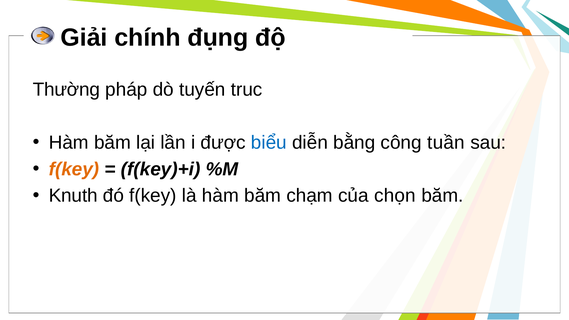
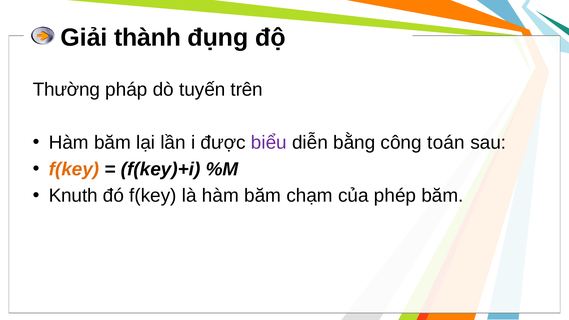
chính: chính -> thành (148, 38)
truc: truc -> trên (247, 90)
biểu colour: blue -> purple (269, 143)
tuần: tuần -> toán (446, 143)
chọn: chọn -> phép (395, 196)
